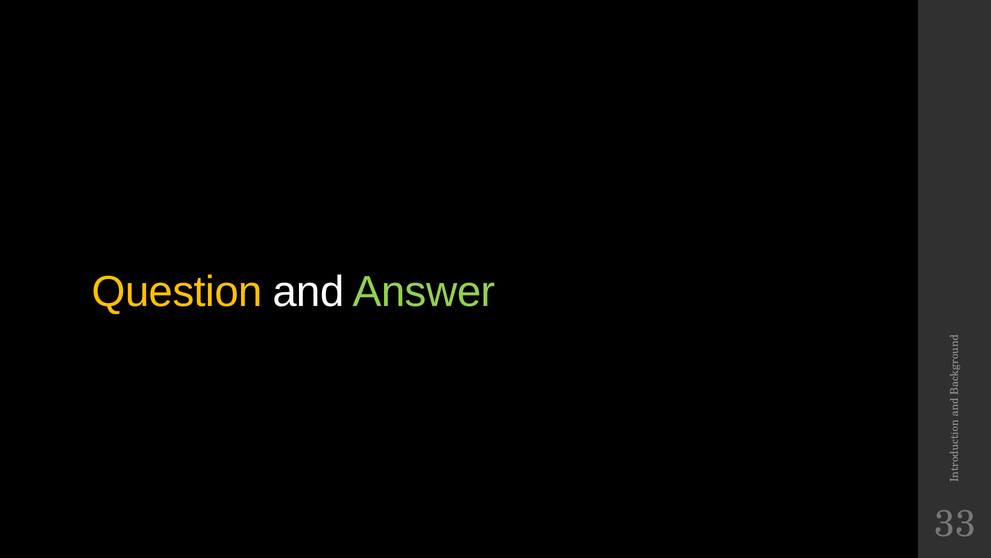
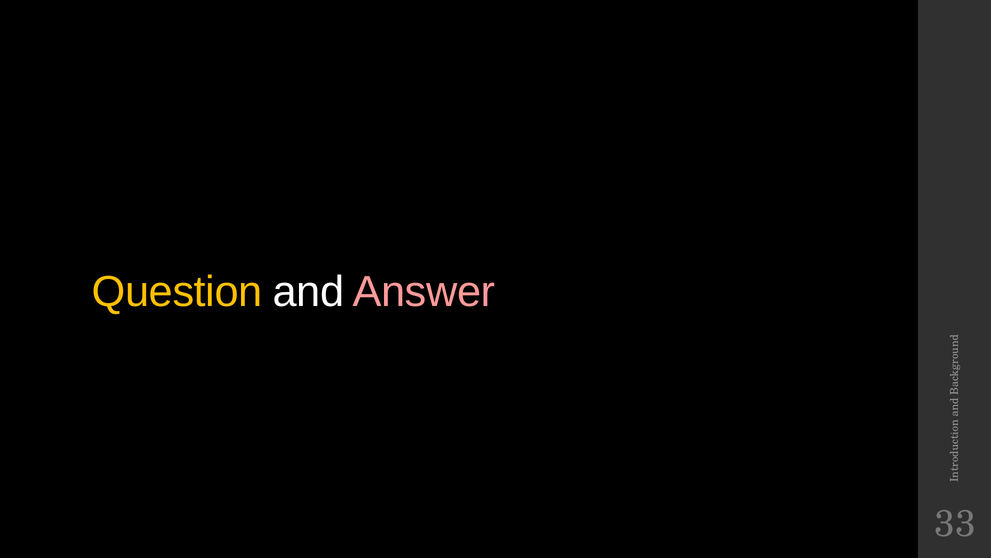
Answer colour: light green -> pink (424, 292)
